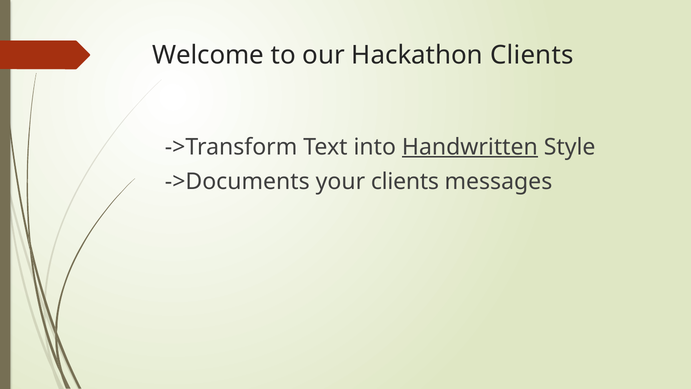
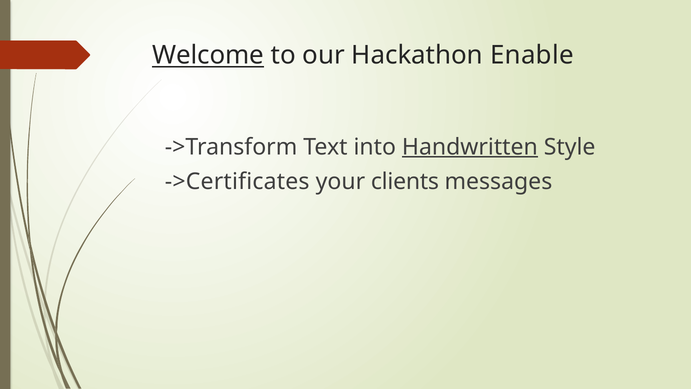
Welcome underline: none -> present (208, 55)
Hackathon Clients: Clients -> Enable (532, 55)
->Documents: ->Documents -> ->Certificates (237, 182)
